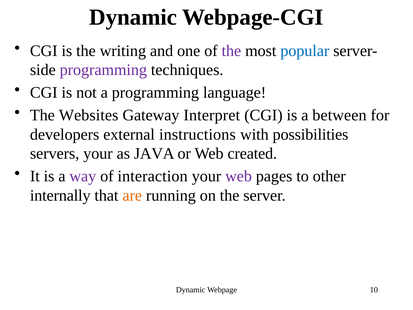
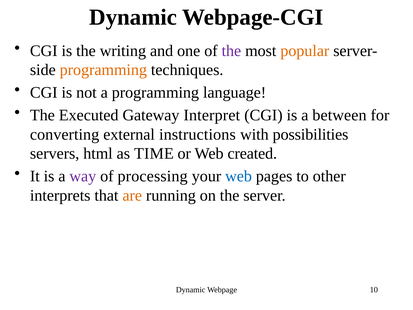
popular colour: blue -> orange (305, 51)
programming colour: purple -> orange (103, 70)
Websites: Websites -> Executed (89, 115)
developers: developers -> converting (65, 134)
servers your: your -> html (98, 154)
JAVA: JAVA -> TIME (154, 154)
interaction: interaction -> processing (153, 176)
web colour: purple -> blue (239, 176)
internally: internally -> interprets (60, 195)
